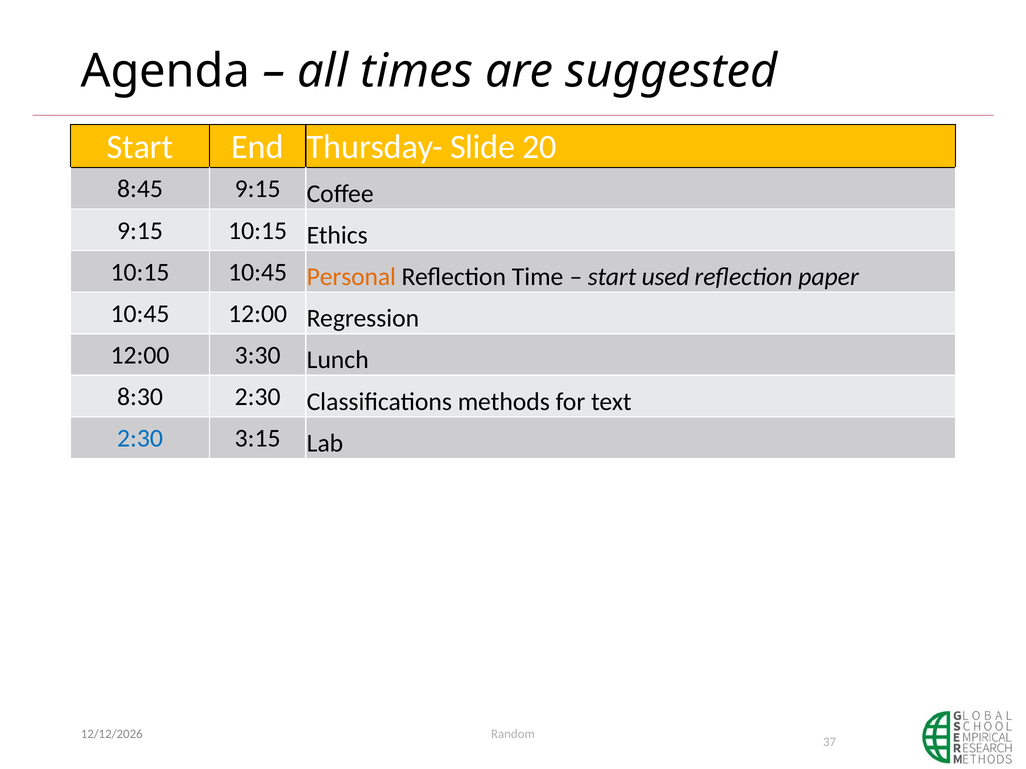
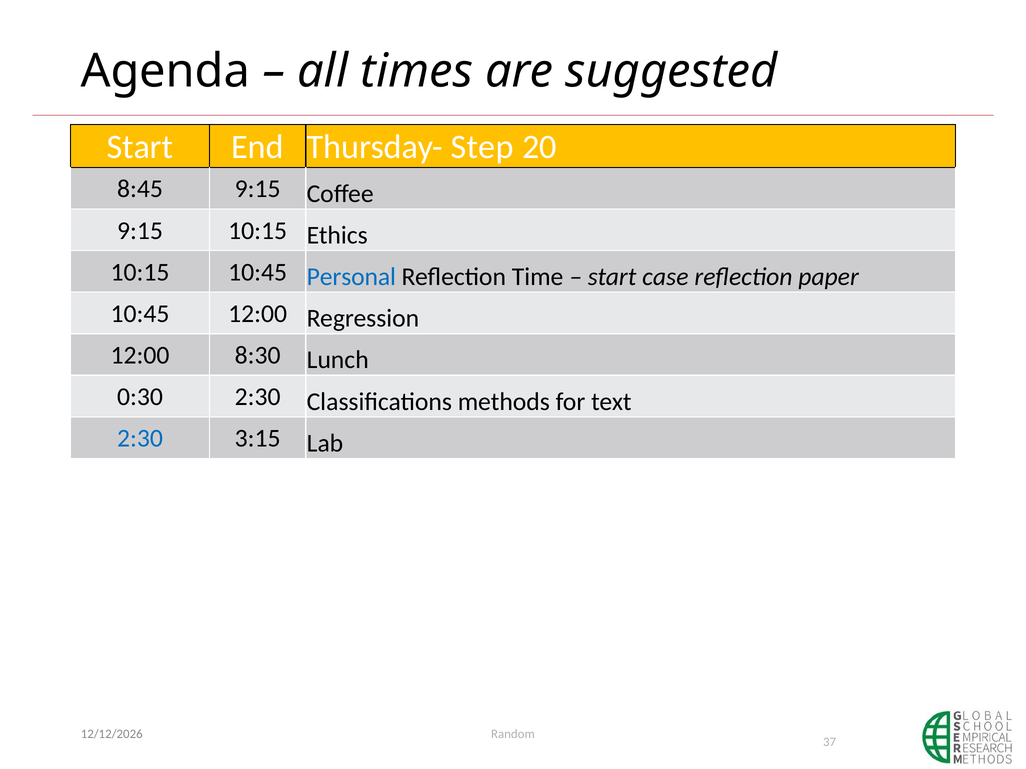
Slide: Slide -> Step (482, 147)
Personal colour: orange -> blue (351, 277)
used: used -> case (665, 277)
3:30: 3:30 -> 8:30 (258, 356)
8:30: 8:30 -> 0:30 (140, 397)
